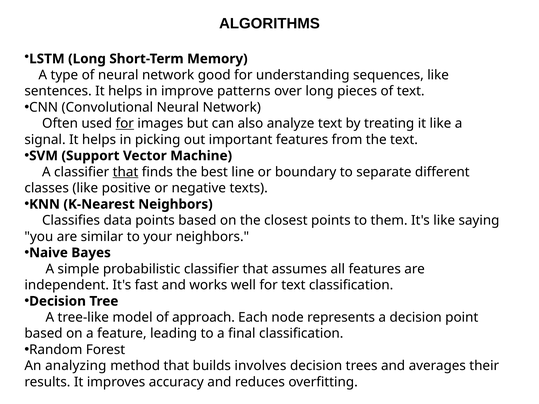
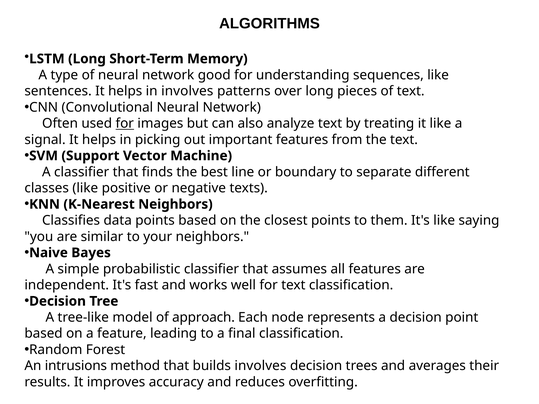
in improve: improve -> involves (187, 91)
that underline: present -> none (125, 172)
analyzing: analyzing -> intrusions (76, 366)
